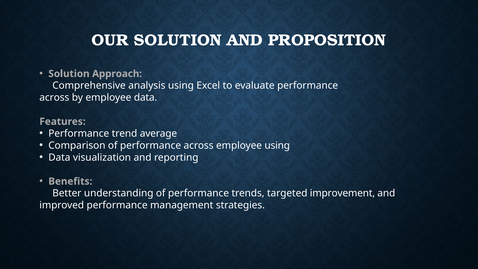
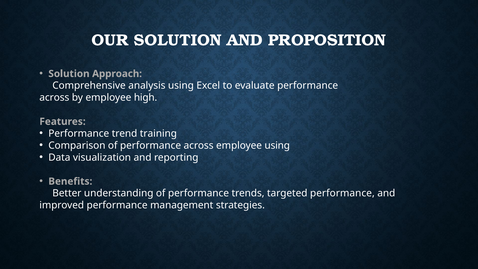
employee data: data -> high (146, 98)
average: average -> training (158, 133)
targeted improvement: improvement -> performance (342, 193)
